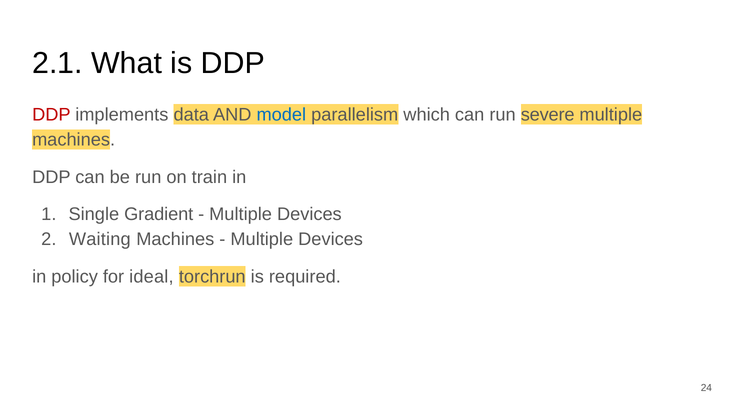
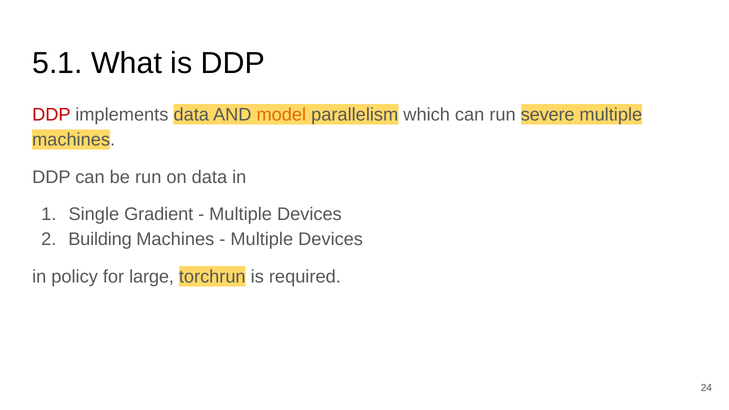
2.1: 2.1 -> 5.1 (57, 63)
model colour: blue -> orange (281, 115)
on train: train -> data (209, 177)
Waiting: Waiting -> Building (100, 239)
ideal: ideal -> large (152, 277)
